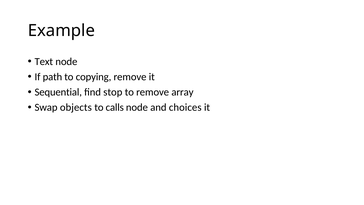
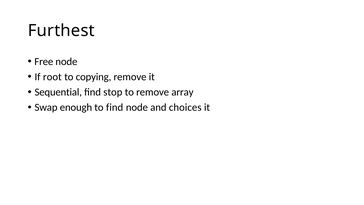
Example: Example -> Furthest (61, 31)
Text: Text -> Free (44, 62)
path: path -> root (52, 77)
objects: objects -> enough (76, 107)
to calls: calls -> find (115, 107)
